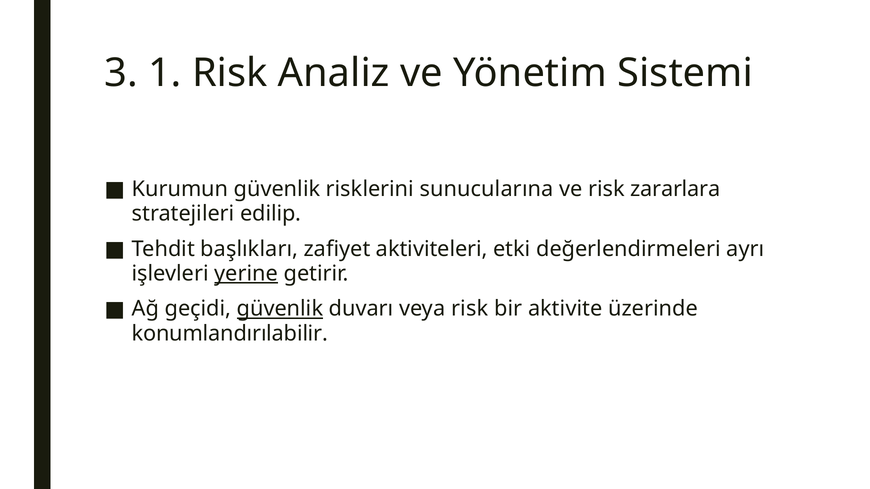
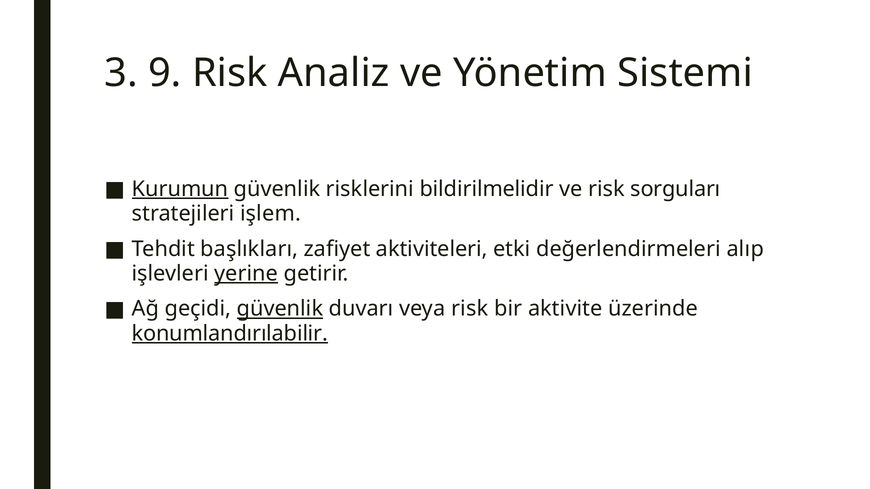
1: 1 -> 9 (165, 73)
Kurumun underline: none -> present (180, 189)
sunucularına: sunucularına -> bildirilmelidir (487, 189)
zararlara: zararlara -> sorguları (675, 189)
edilip: edilip -> işlem (271, 214)
ayrı: ayrı -> alıp (745, 249)
konumlandırılabilir underline: none -> present (230, 334)
